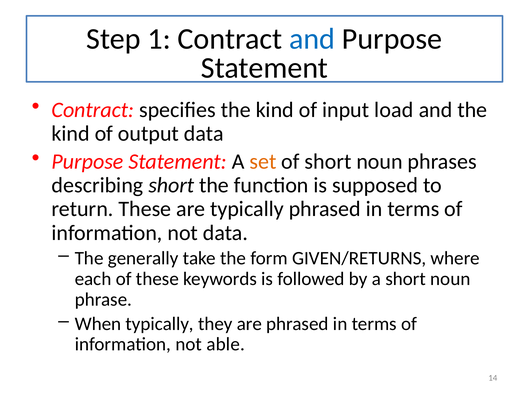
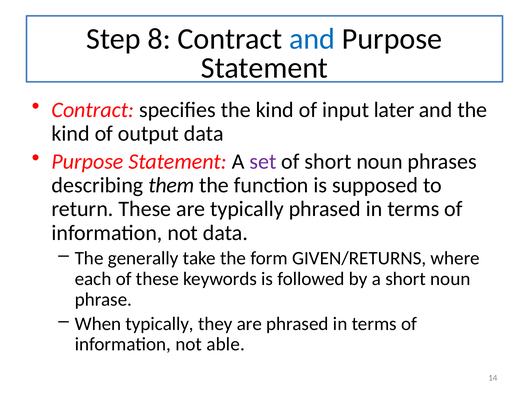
1: 1 -> 8 (159, 39)
load: load -> later (394, 110)
set colour: orange -> purple (263, 162)
describing short: short -> them (171, 186)
